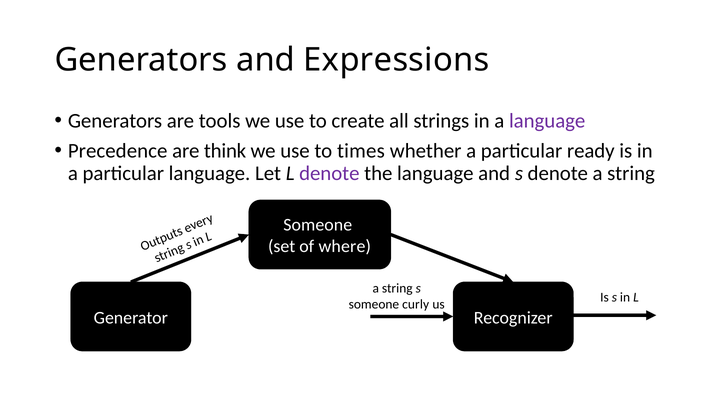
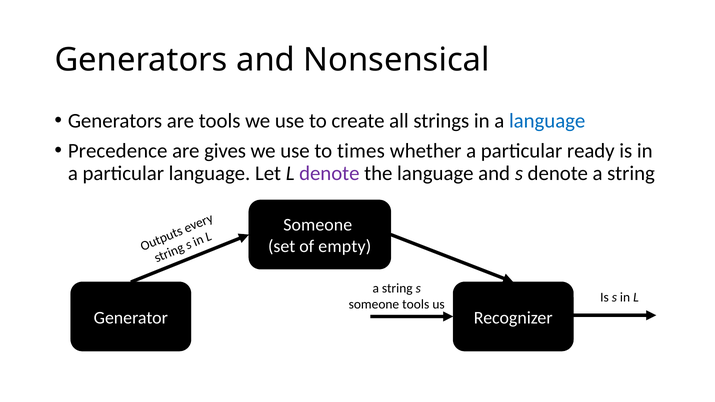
Expressions: Expressions -> Nonsensical (397, 60)
language colour: purple -> blue (547, 121)
think: think -> gives (225, 151)
where: where -> empty (345, 247)
someone curly: curly -> tools (416, 305)
